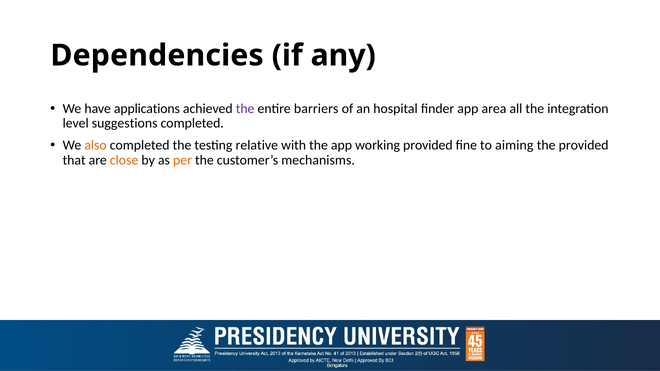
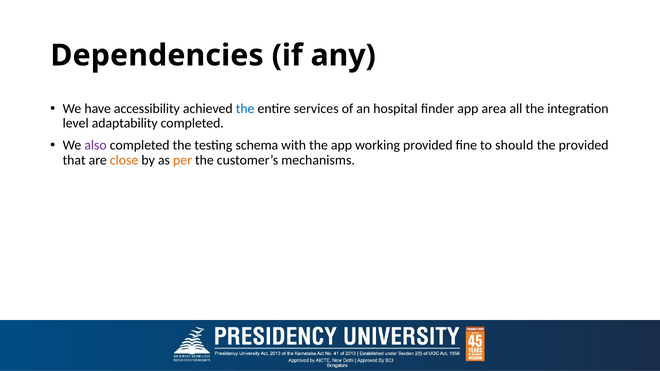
applications: applications -> accessibility (147, 109)
the colour: purple -> blue (245, 109)
barriers: barriers -> services (316, 109)
suggestions: suggestions -> adaptability (125, 124)
also colour: orange -> purple (96, 145)
relative: relative -> schema (257, 145)
aiming: aiming -> should (514, 145)
